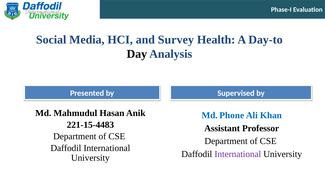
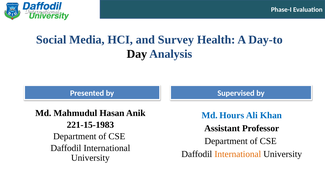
Phone: Phone -> Hours (232, 115)
221-15-4483: 221-15-4483 -> 221-15-1983 (90, 125)
International colour: purple -> orange (238, 154)
